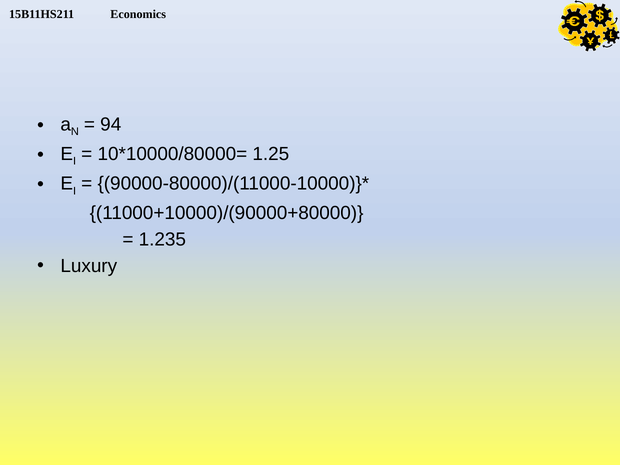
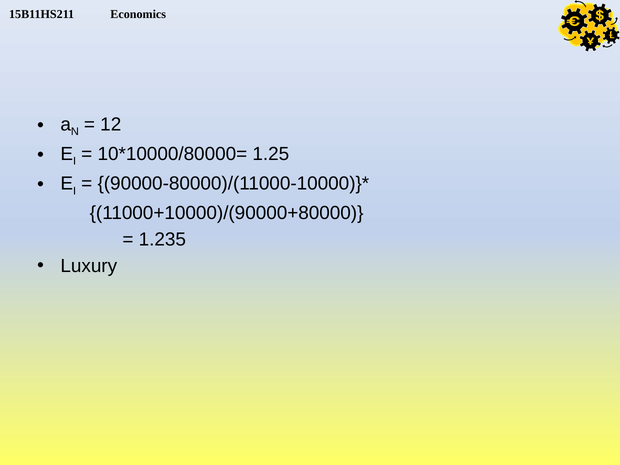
94: 94 -> 12 (111, 124)
